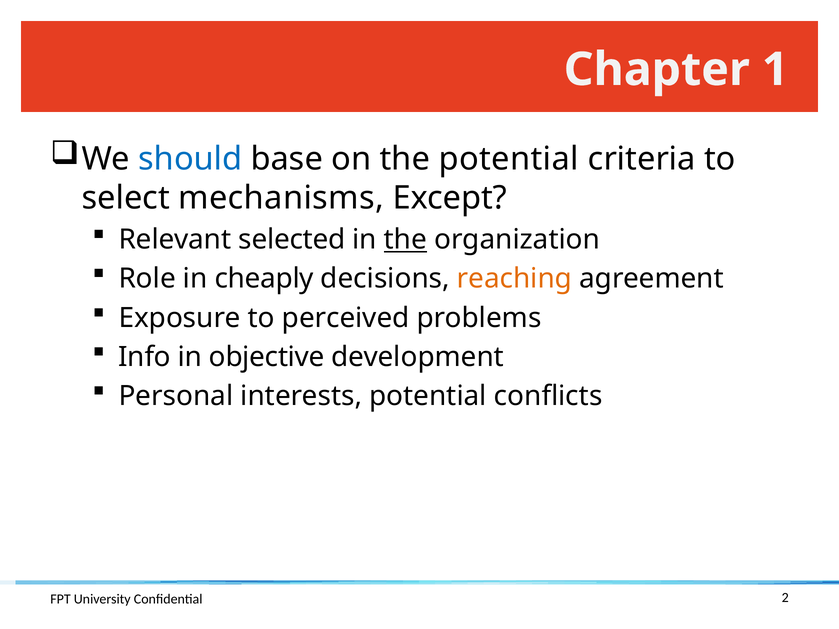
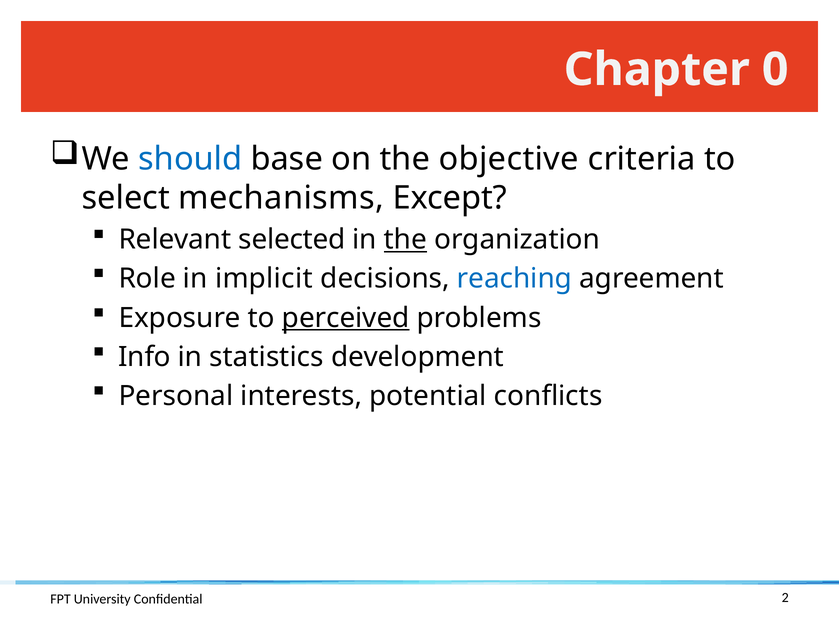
1: 1 -> 0 (775, 70)
the potential: potential -> objective (509, 159)
cheaply: cheaply -> implicit (264, 279)
reaching colour: orange -> blue (514, 279)
perceived underline: none -> present (346, 318)
objective: objective -> statistics (267, 357)
